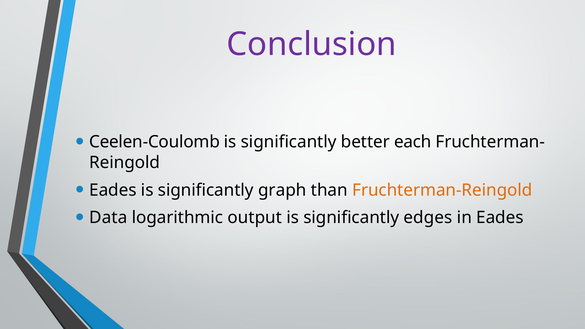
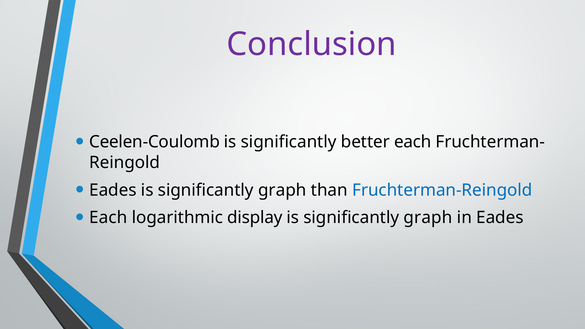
Fruchterman-Reingold colour: orange -> blue (442, 190)
Data: Data -> Each (108, 218)
output: output -> display (255, 218)
edges: edges -> graph (428, 218)
